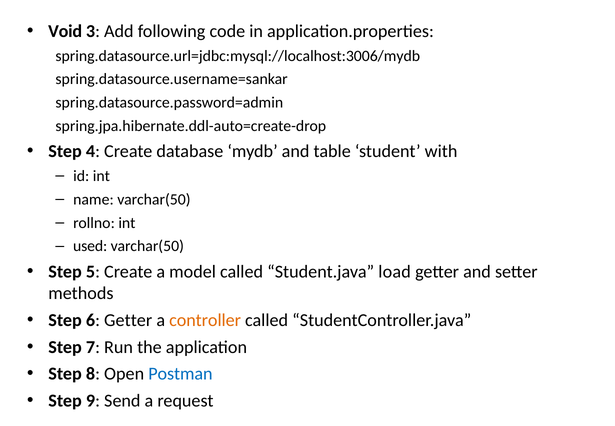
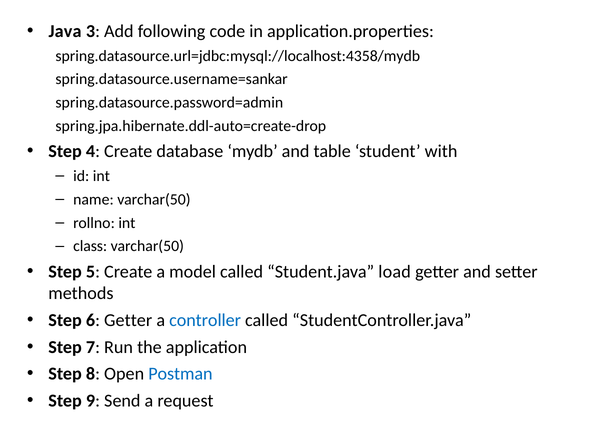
Void: Void -> Java (65, 31)
spring.datasource.url=jdbc:mysql://localhost:3006/mydb: spring.datasource.url=jdbc:mysql://localhost:3006/mydb -> spring.datasource.url=jdbc:mysql://localhost:4358/mydb (238, 56)
used: used -> class (90, 246)
controller colour: orange -> blue (205, 320)
